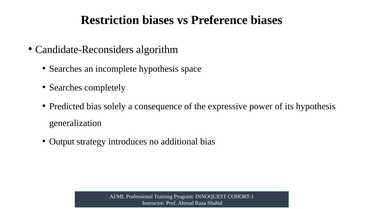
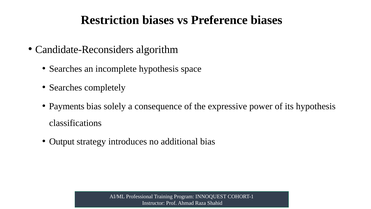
Predicted: Predicted -> Payments (67, 106)
generalization: generalization -> classifications (75, 123)
